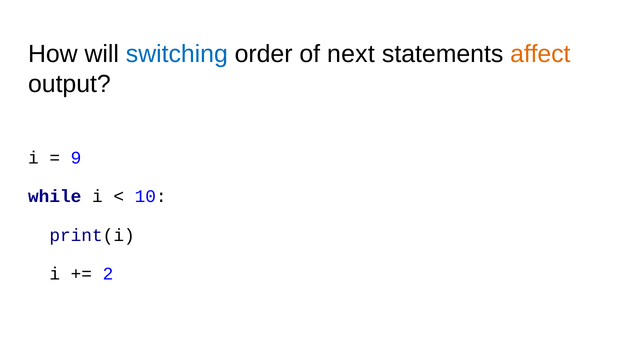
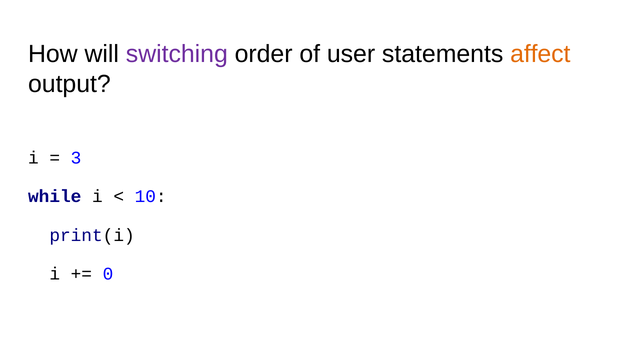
switching colour: blue -> purple (177, 54)
next: next -> user (351, 54)
9: 9 -> 3 (76, 158)
2: 2 -> 0 (108, 274)
